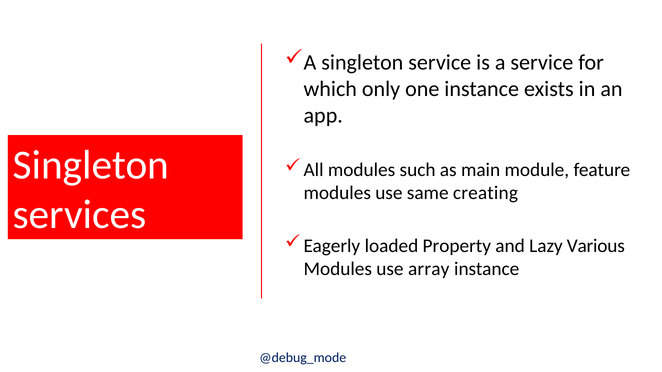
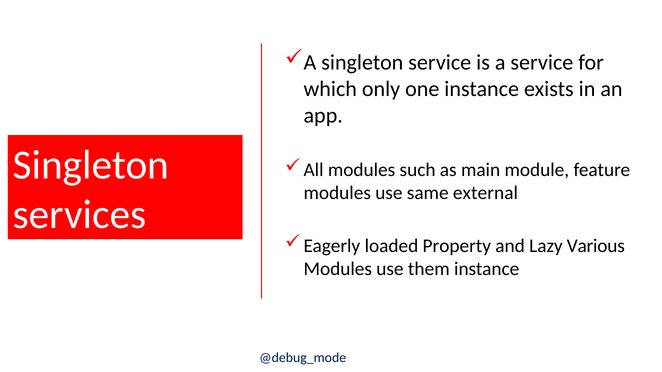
creating: creating -> external (485, 193)
array: array -> them (429, 269)
